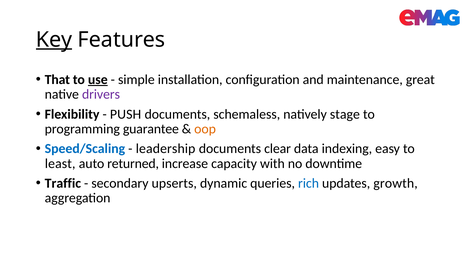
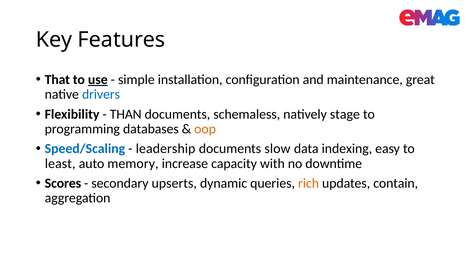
Key underline: present -> none (54, 40)
drivers colour: purple -> blue (101, 94)
PUSH: PUSH -> THAN (126, 114)
guarantee: guarantee -> databases (151, 129)
clear: clear -> slow (277, 149)
returned: returned -> memory (133, 163)
Traffic: Traffic -> Scores (63, 183)
rich colour: blue -> orange (309, 183)
growth: growth -> contain (396, 183)
